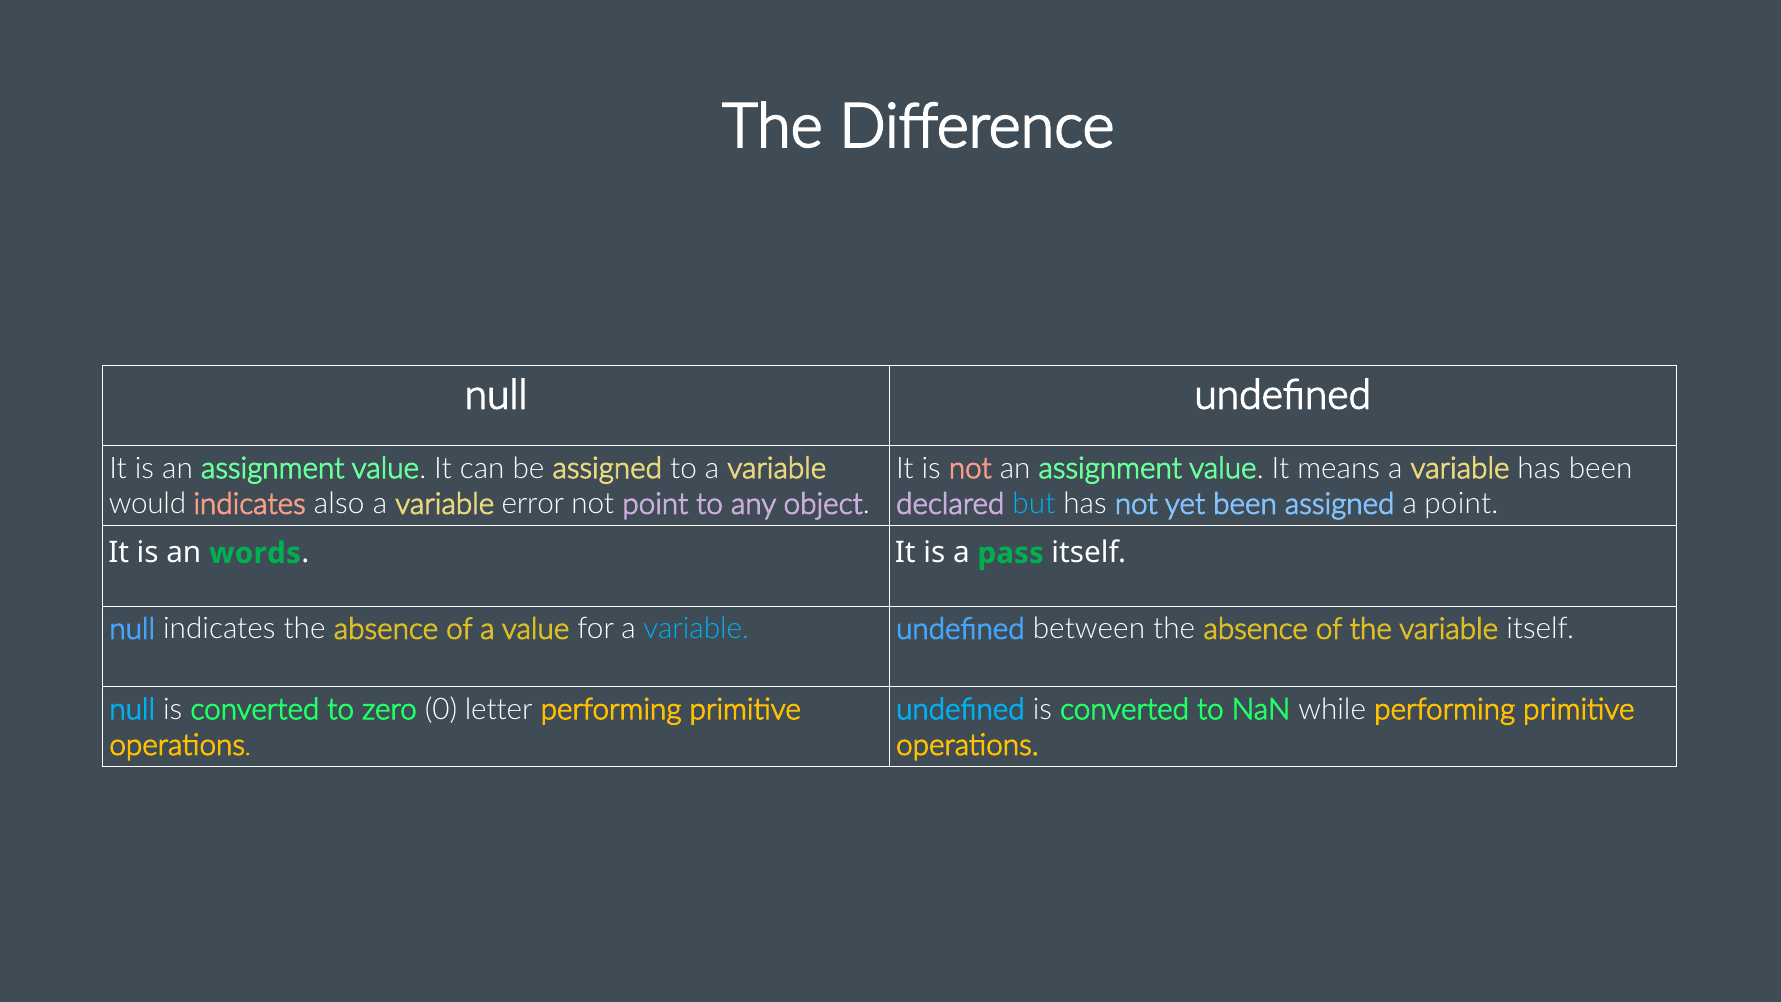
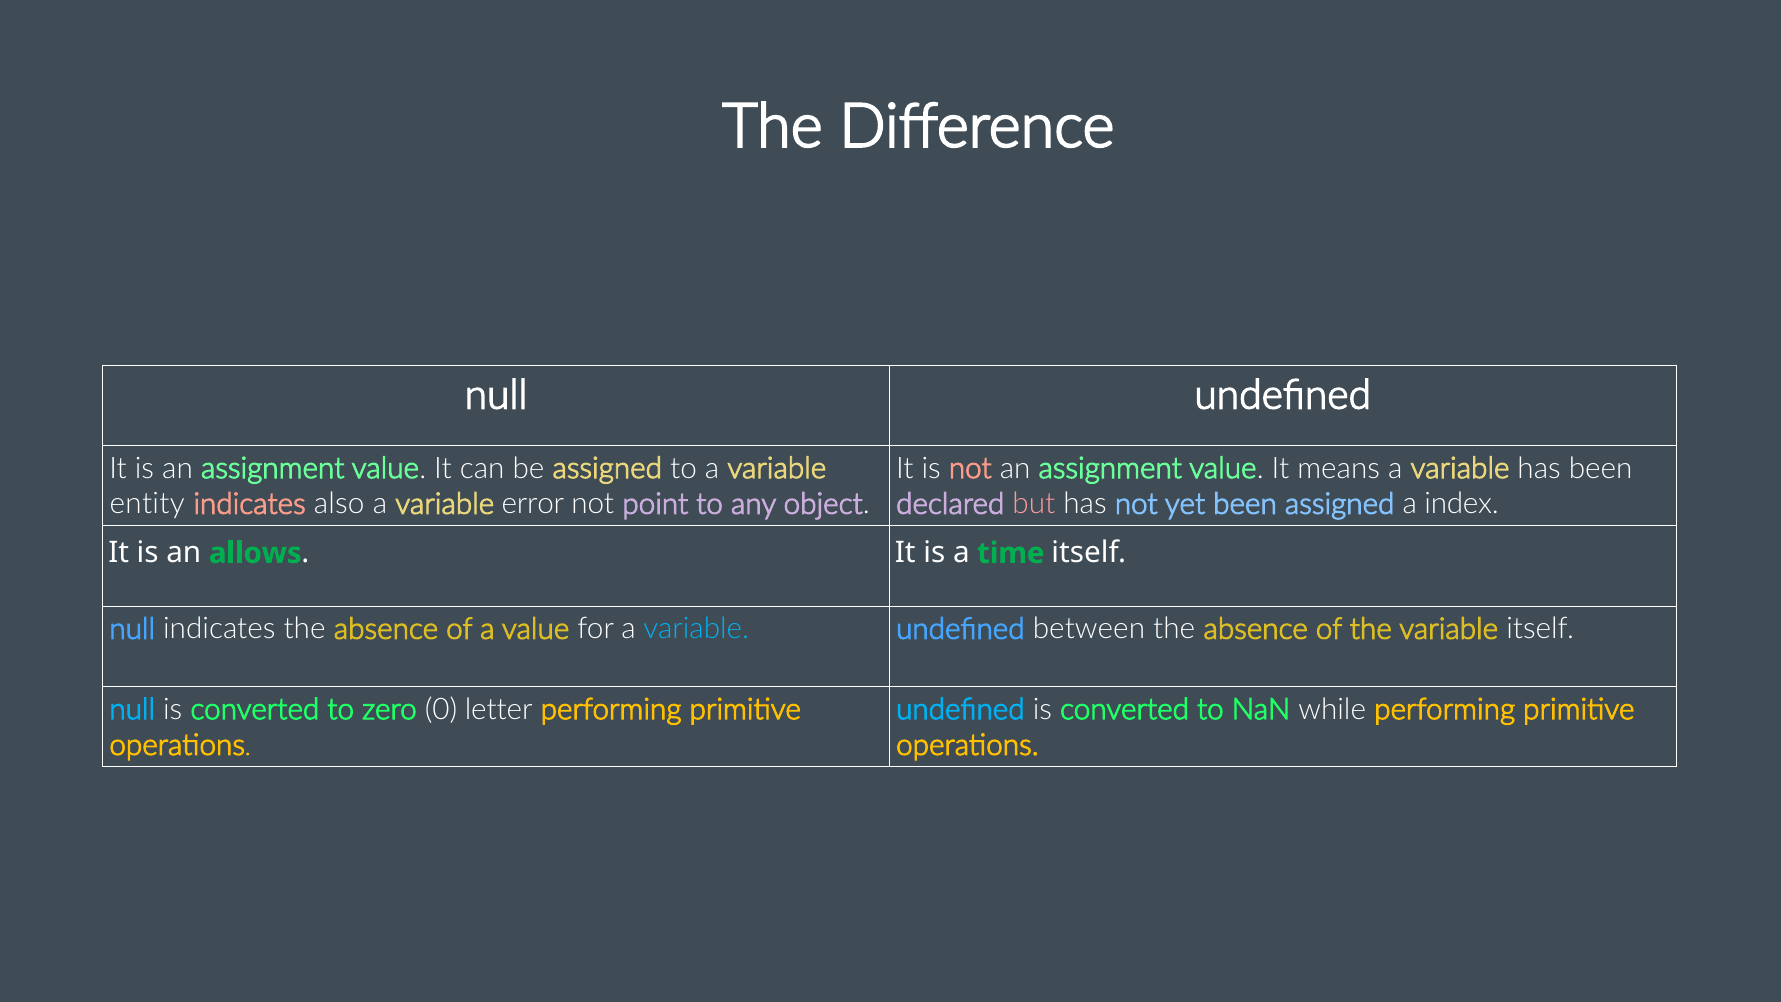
would: would -> entity (147, 504)
but colour: light blue -> pink (1034, 504)
a point: point -> index (1462, 504)
words: words -> allows (255, 553)
pass: pass -> time (1011, 553)
